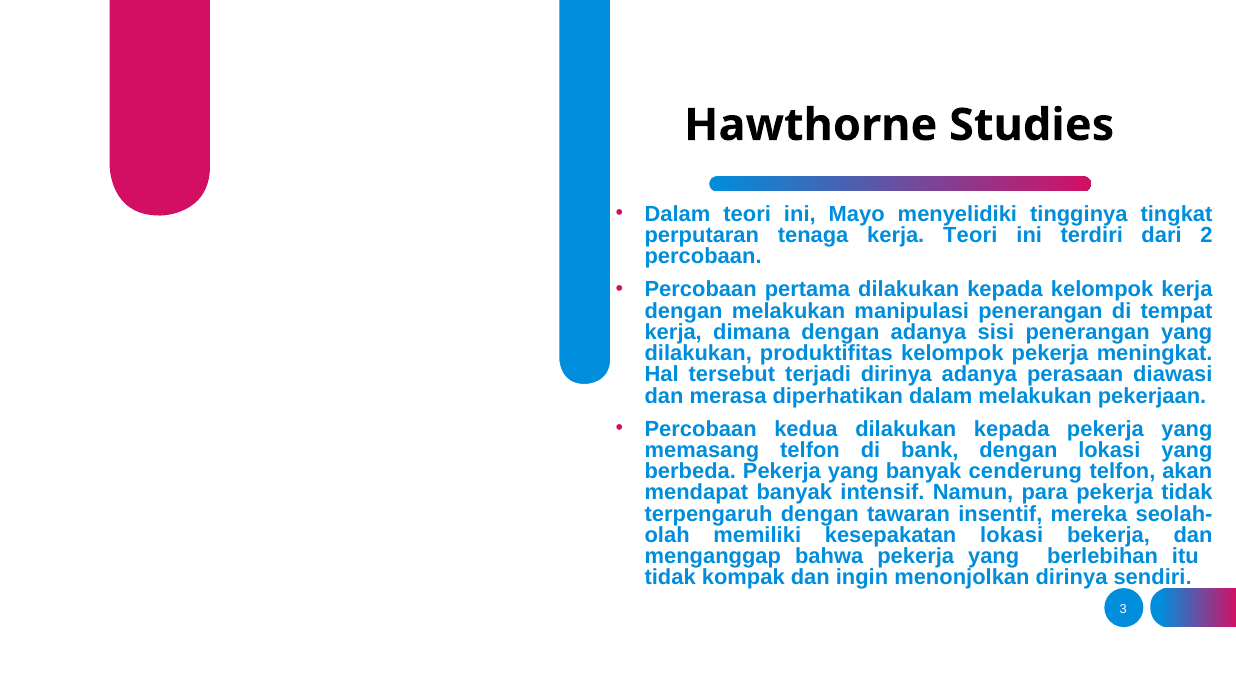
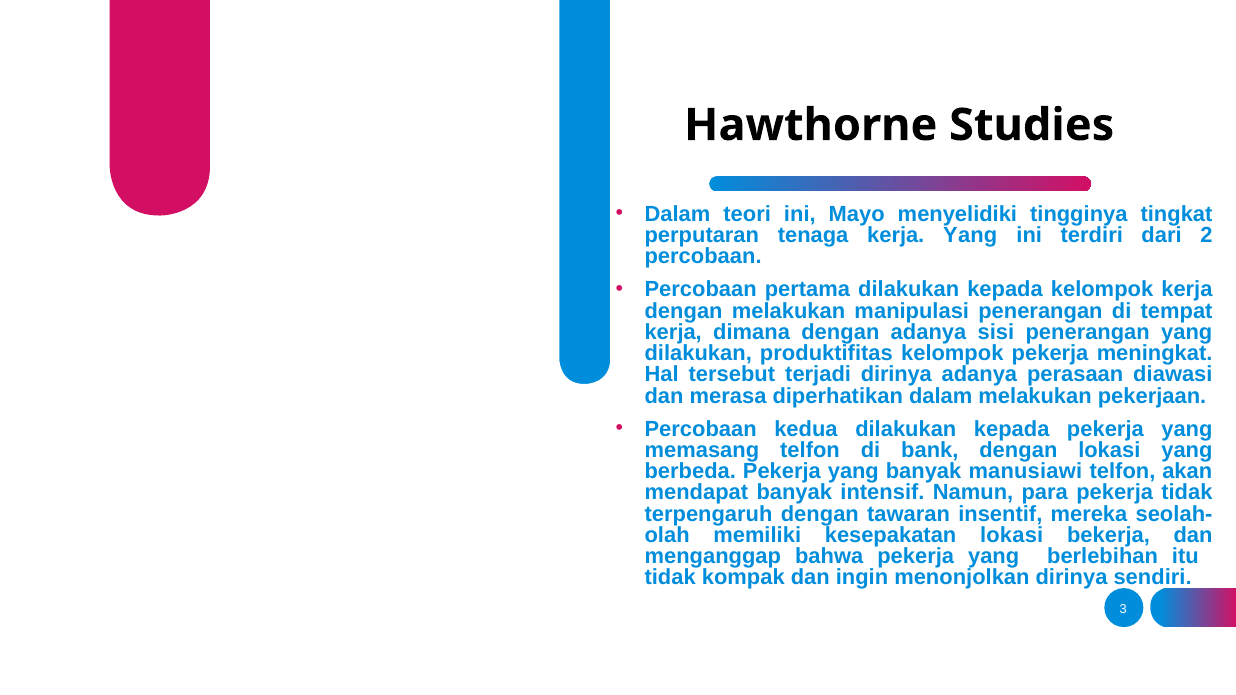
kerja Teori: Teori -> Yang (970, 236)
cenderung: cenderung -> manusiawi (1025, 471)
